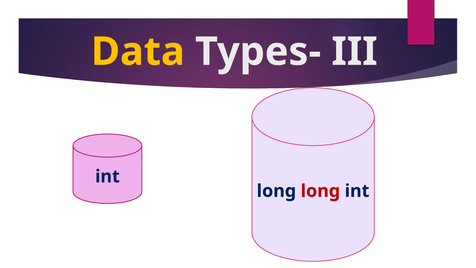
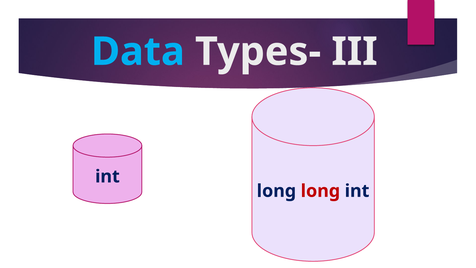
Data colour: yellow -> light blue (138, 52)
